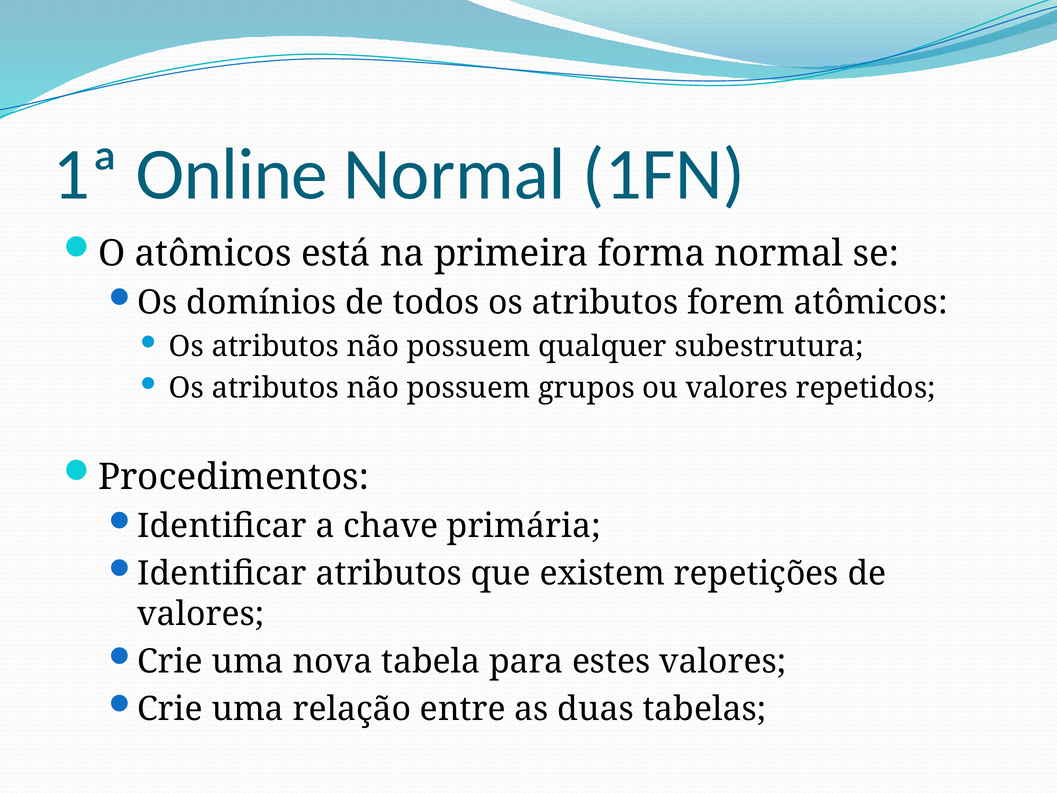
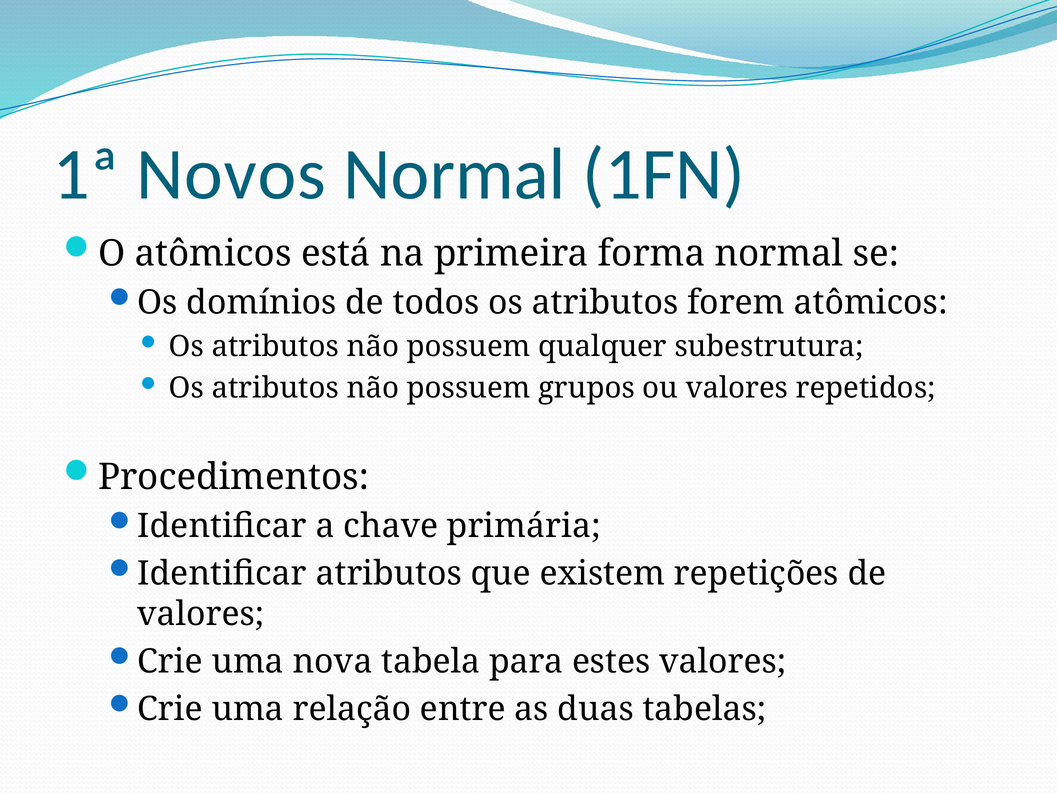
Online: Online -> Novos (231, 175)
